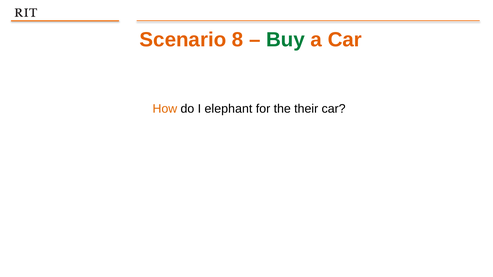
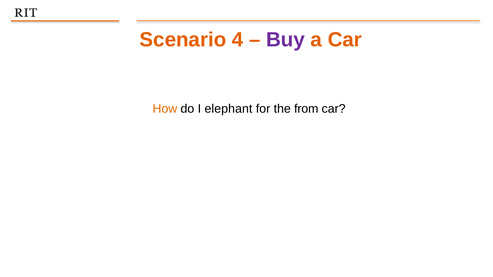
8: 8 -> 4 (238, 40)
Buy colour: green -> purple (286, 40)
their: their -> from (306, 109)
